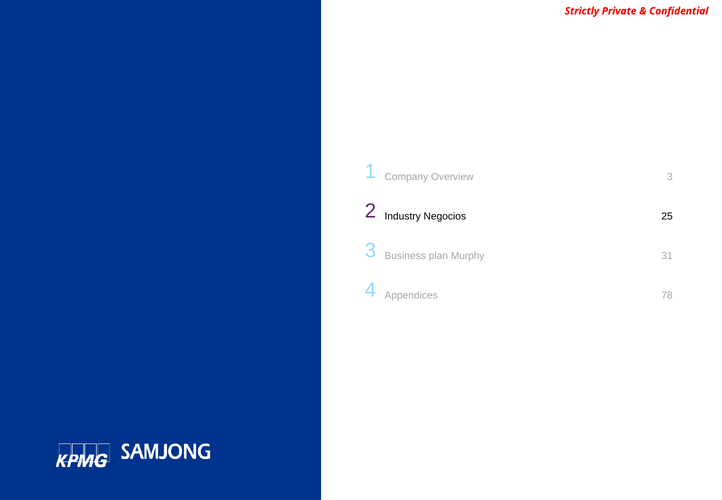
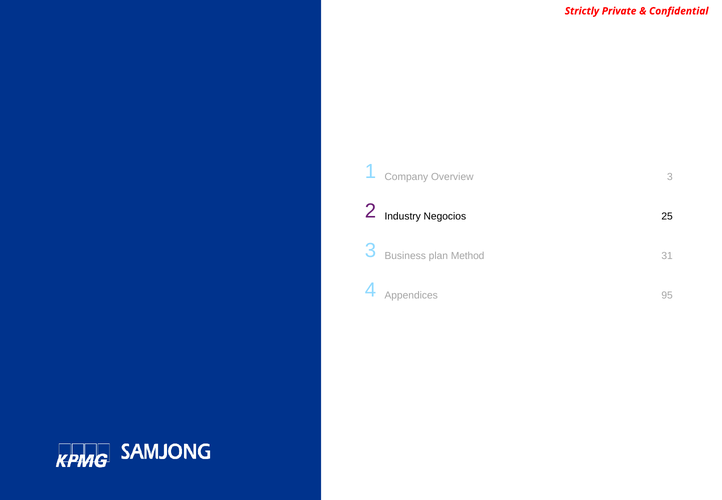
Murphy: Murphy -> Method (468, 256)
78: 78 -> 95 (667, 295)
